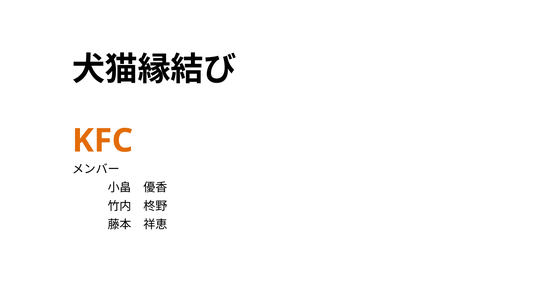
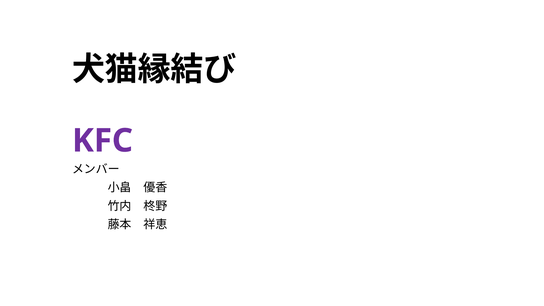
KFC colour: orange -> purple (103, 141)
